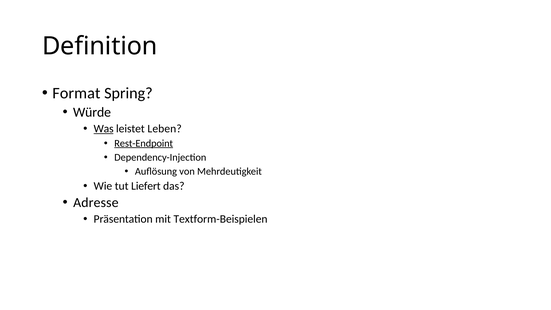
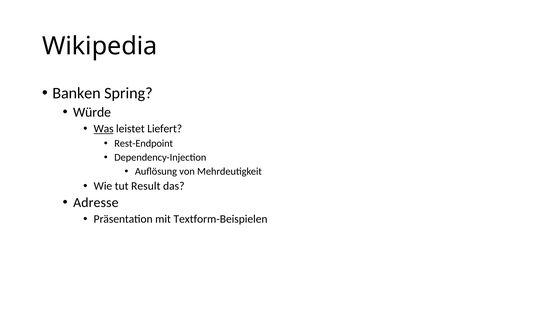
Definition: Definition -> Wikipedia (100, 46)
Format: Format -> Banken (76, 93)
Leben: Leben -> Liefert (165, 129)
Rest-Endpoint underline: present -> none (144, 143)
Liefert: Liefert -> Result (146, 186)
